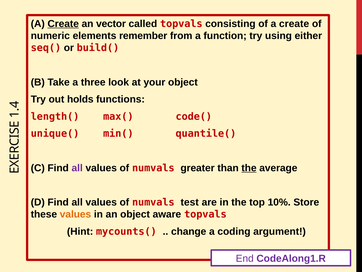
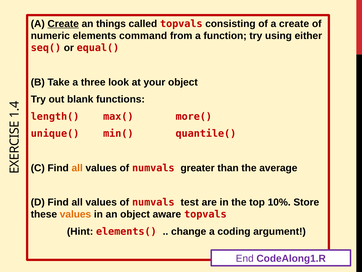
vector: vector -> things (111, 24)
remember: remember -> command (143, 36)
build(: build( -> equal( (98, 48)
holds: holds -> blank (80, 99)
code(: code( -> more( (194, 116)
all colour: purple -> orange (77, 168)
the underline: present -> none (249, 168)
mycounts(: mycounts( -> elements( (126, 231)
